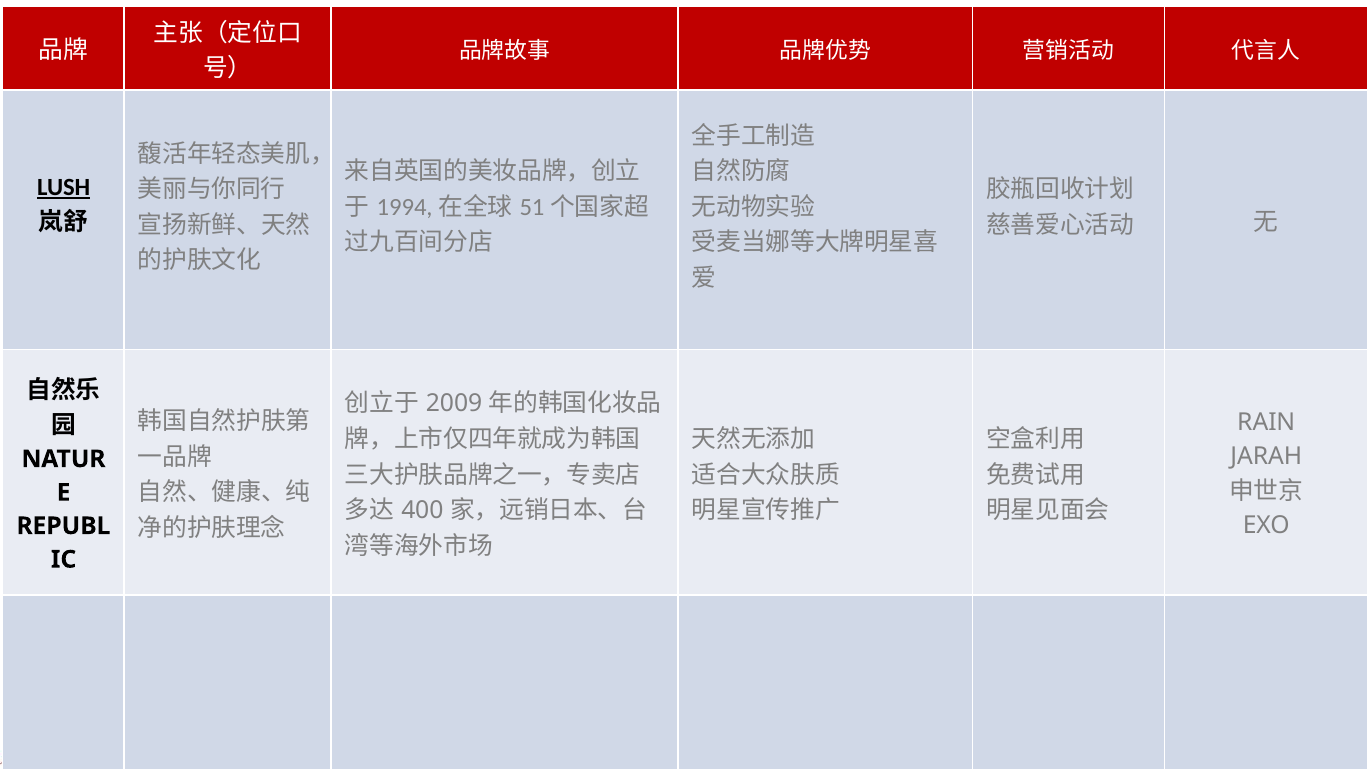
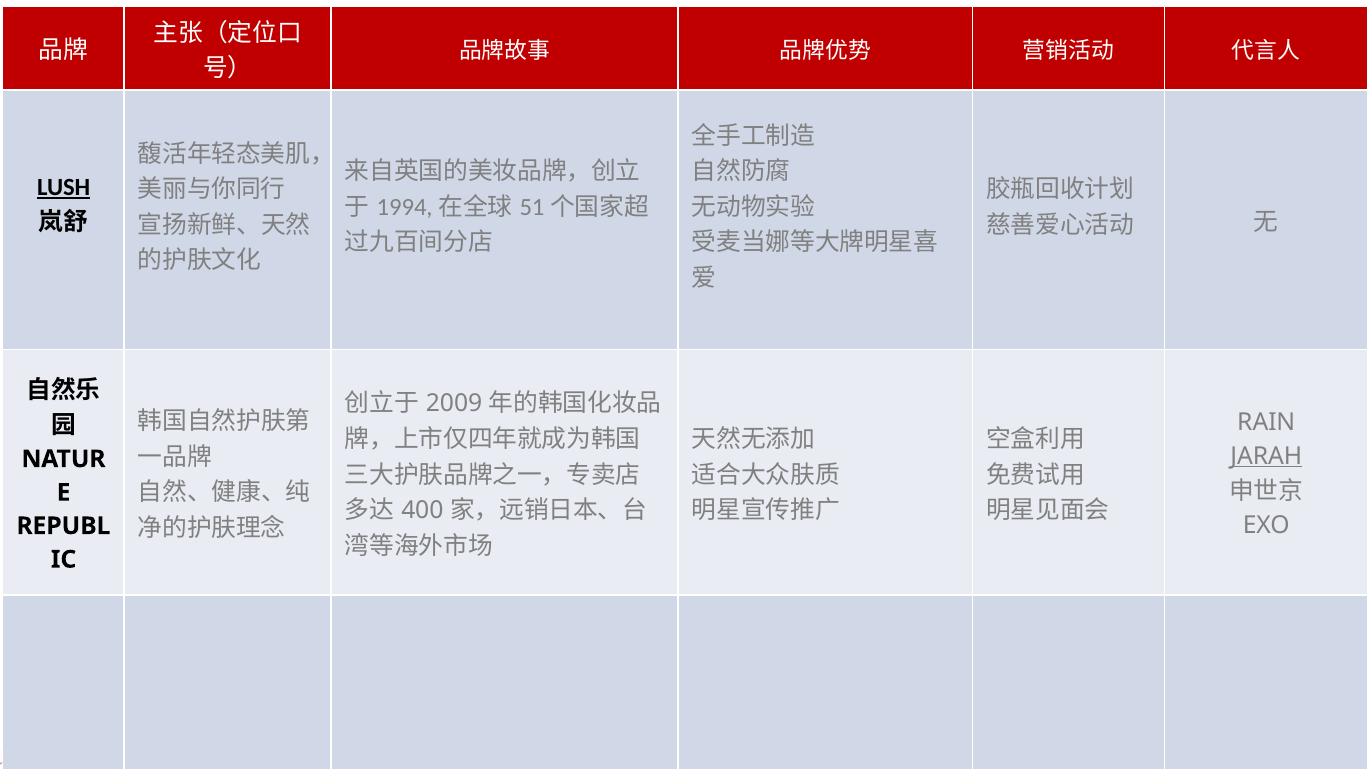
JARAH underline: none -> present (1266, 456)
